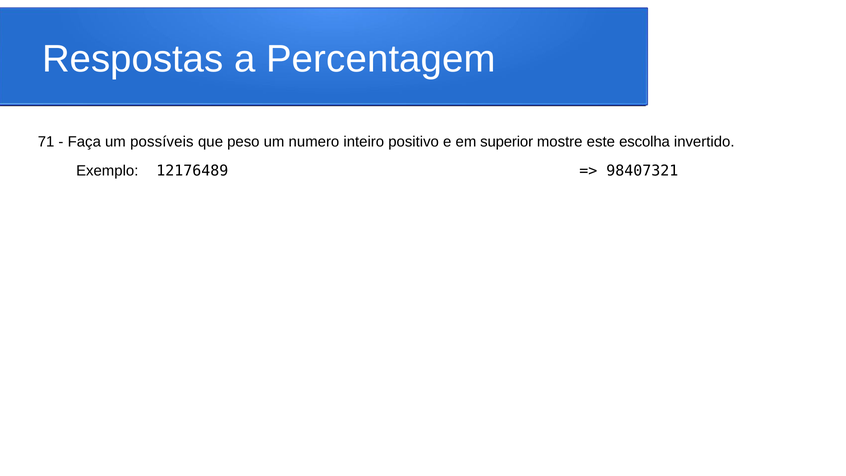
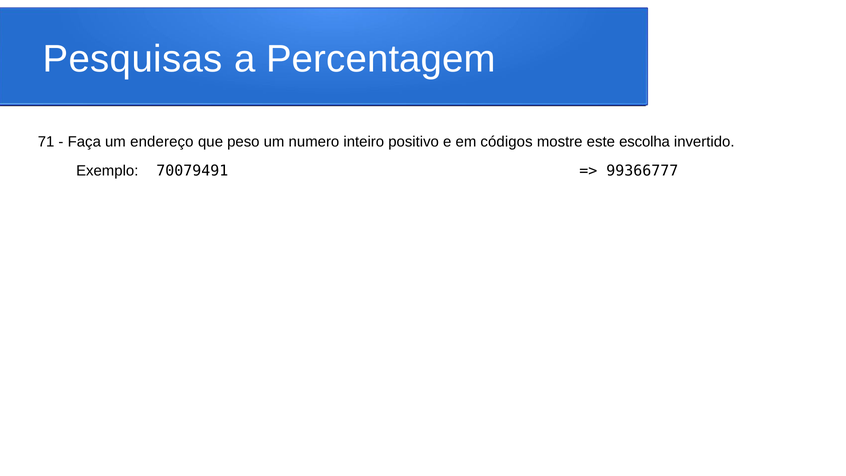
Respostas: Respostas -> Pesquisas (133, 59)
possíveis: possíveis -> endereço (162, 142)
superior: superior -> códigos (507, 142)
12176489: 12176489 -> 70079491 (192, 171)
98407321: 98407321 -> 99366777 (642, 171)
